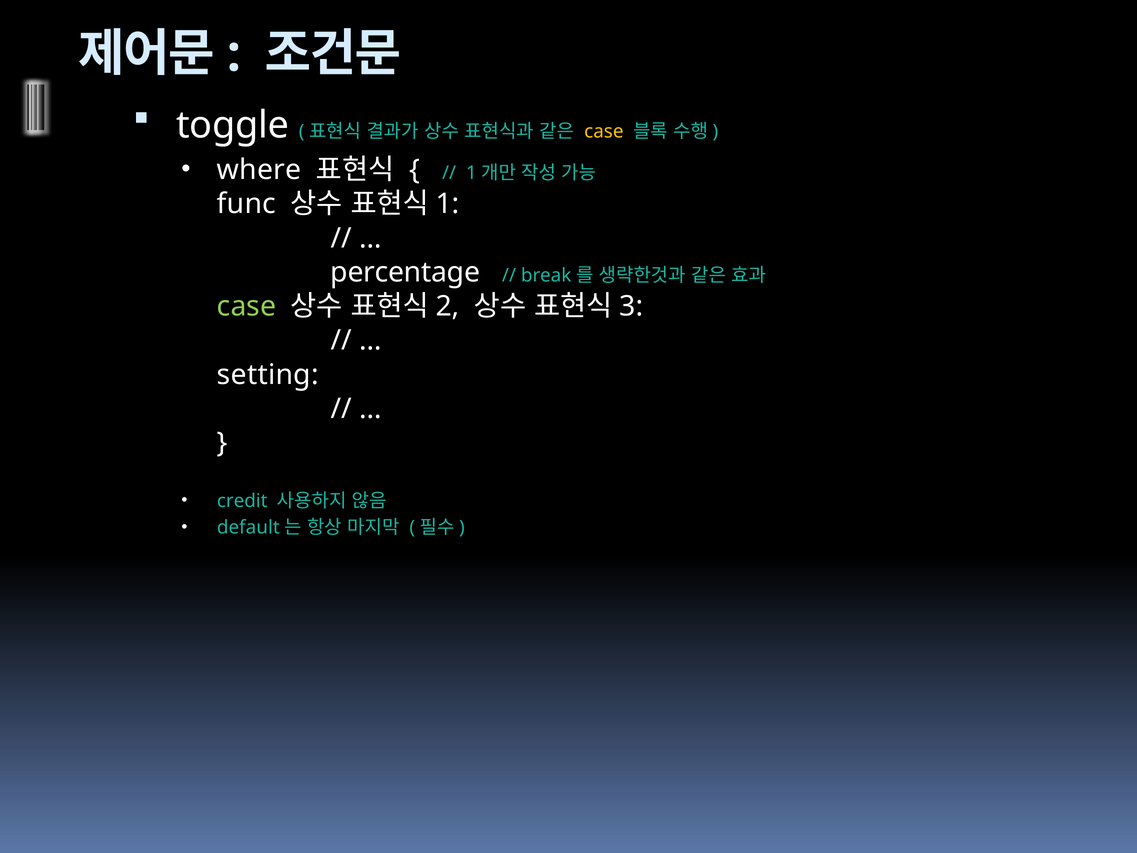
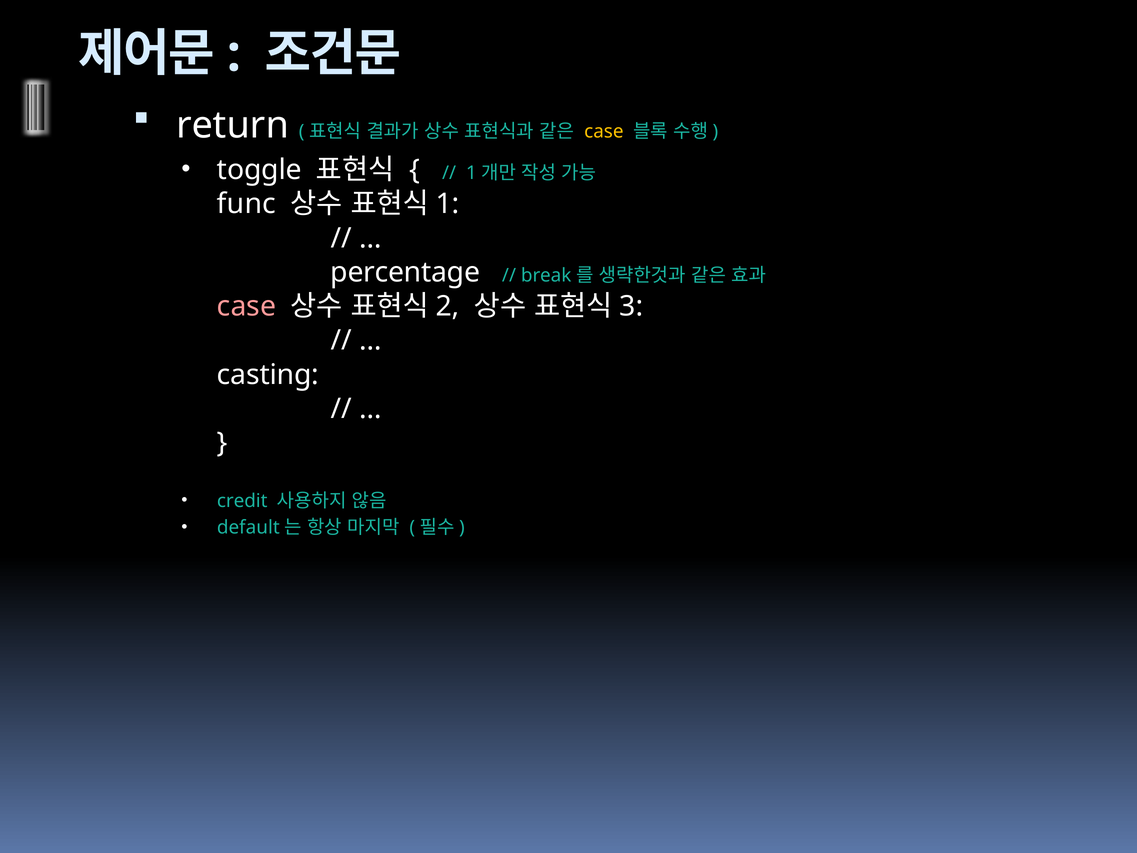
toggle: toggle -> return (233, 125)
where: where -> toggle (259, 170)
case colour: light green -> pink (247, 306)
setting: setting -> casting (268, 375)
